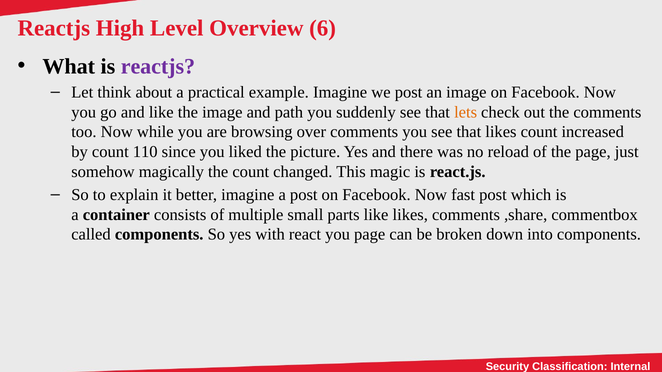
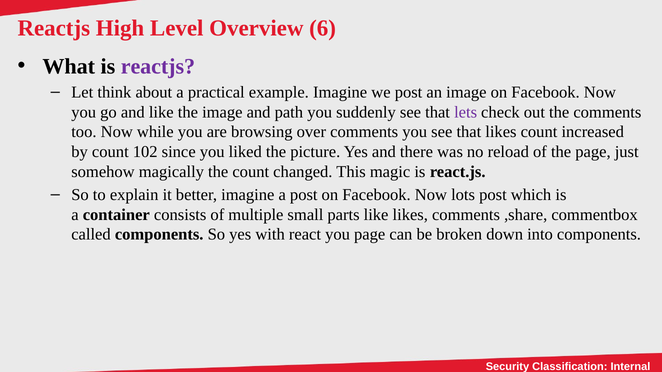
lets colour: orange -> purple (466, 112)
110: 110 -> 102 (145, 152)
fast: fast -> lots (463, 195)
